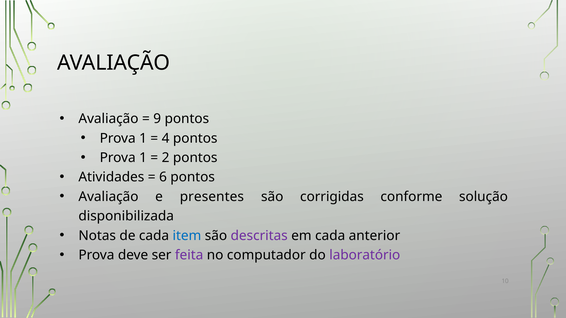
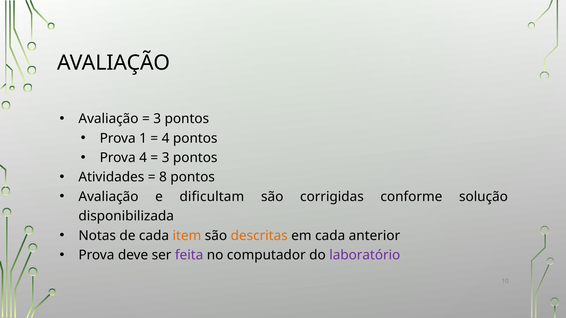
9: 9 -> 3 (157, 119)
1: 1 -> 4 (143, 158)
2: 2 -> 3 (166, 158)
6: 6 -> 8 (163, 177)
presentes: presentes -> dificultam (212, 197)
item colour: blue -> orange (187, 236)
descritas colour: purple -> orange (259, 236)
